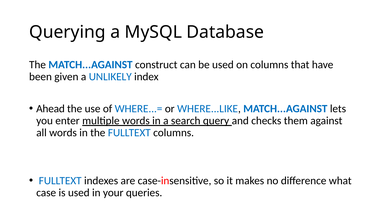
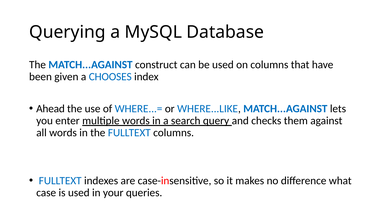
UNLIKELY: UNLIKELY -> CHOOSES (110, 77)
